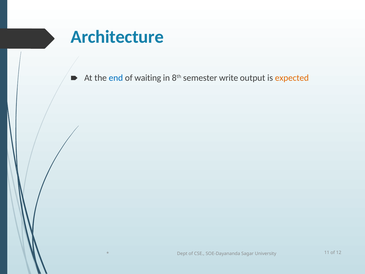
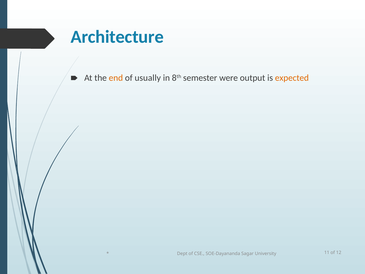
end colour: blue -> orange (116, 78)
waiting: waiting -> usually (148, 78)
write: write -> were (229, 78)
